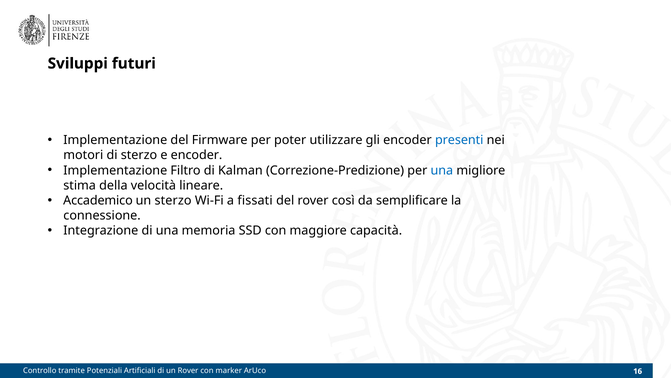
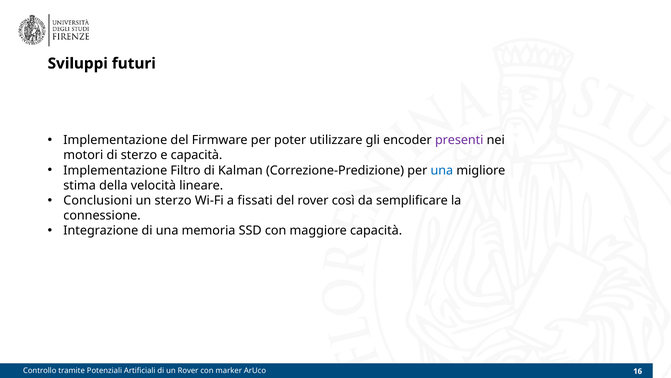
presenti colour: blue -> purple (459, 140)
e encoder: encoder -> capacità (197, 155)
Accademico: Accademico -> Conclusioni (98, 200)
